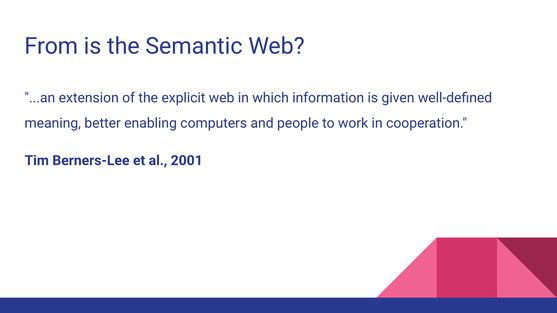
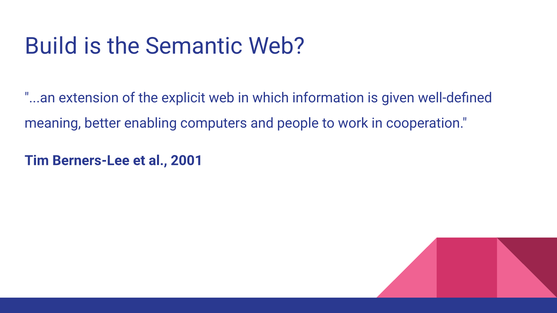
From: From -> Build (51, 46)
